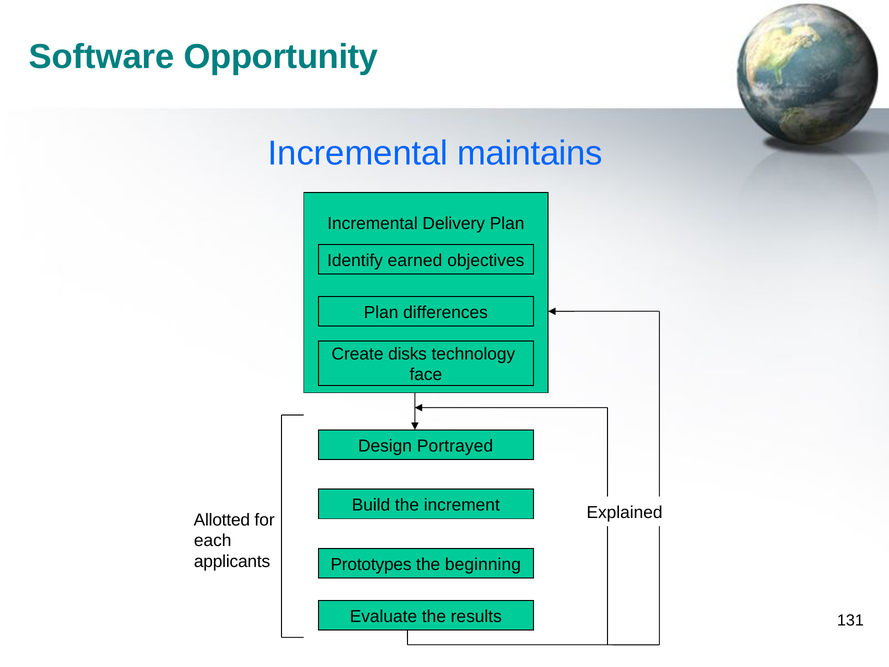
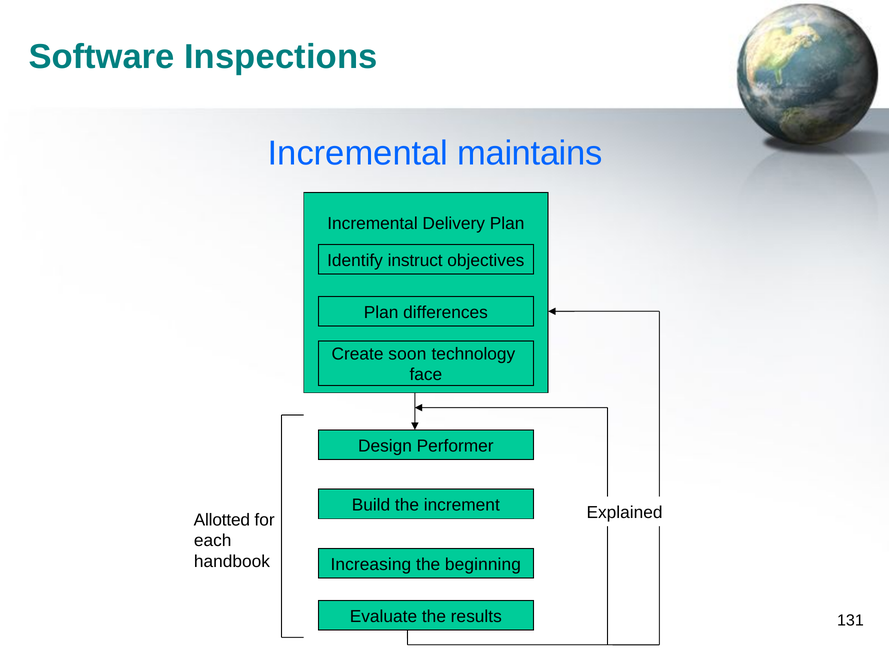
Opportunity: Opportunity -> Inspections (281, 57)
earned: earned -> instruct (415, 261)
disks: disks -> soon (407, 354)
Portrayed: Portrayed -> Performer (455, 446)
applicants: applicants -> handbook (232, 561)
Prototypes: Prototypes -> Increasing (371, 564)
